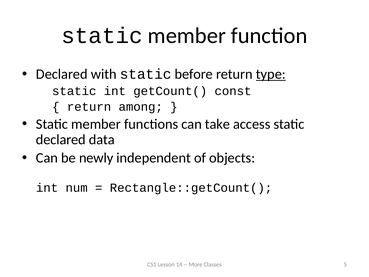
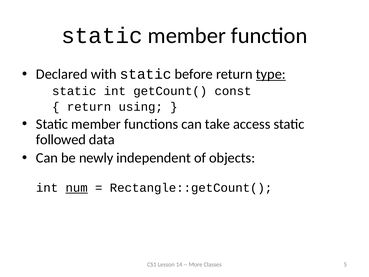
among: among -> using (141, 107)
declared: declared -> followed (61, 139)
num underline: none -> present (77, 188)
